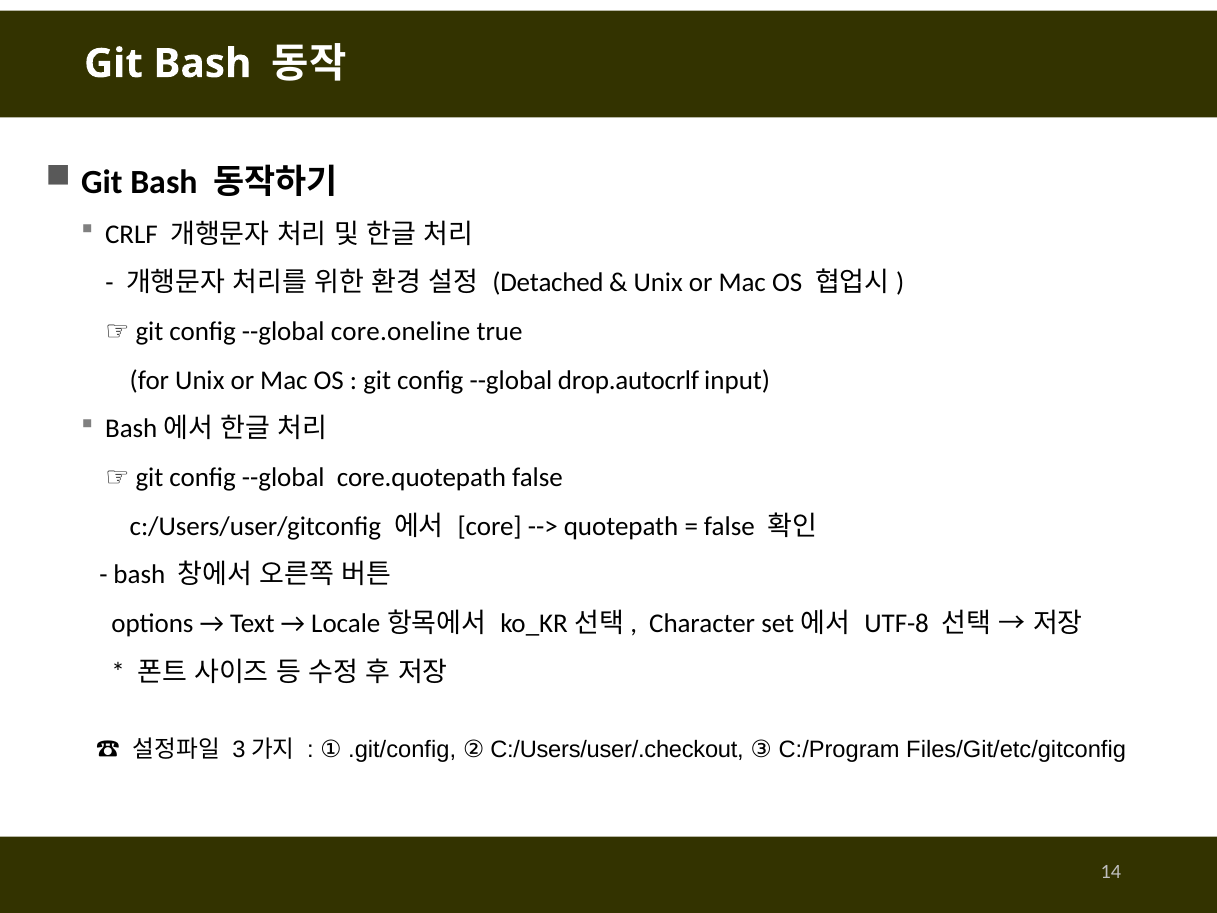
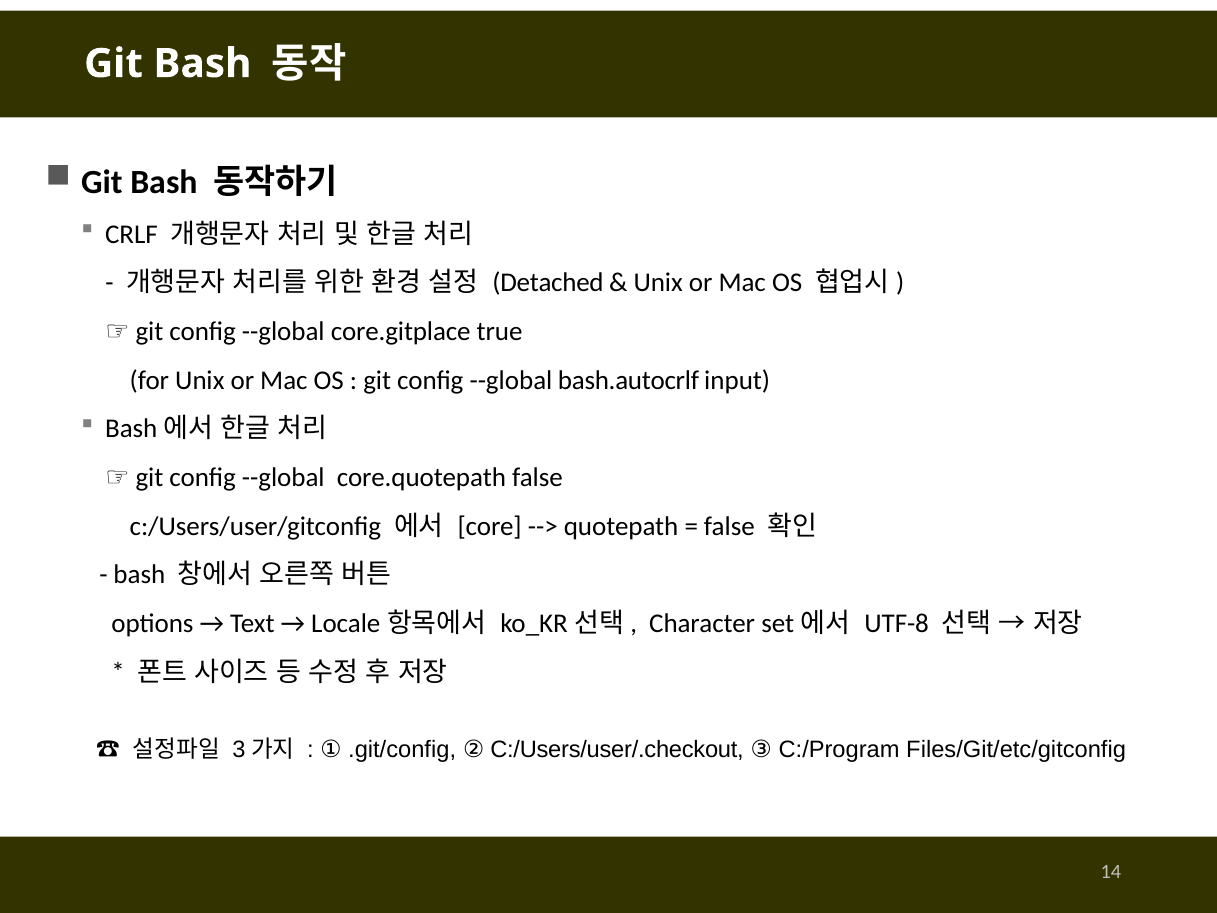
core.oneline: core.oneline -> core.gitplace (401, 332)
drop.autocrlf: drop.autocrlf -> bash.autocrlf (628, 380)
